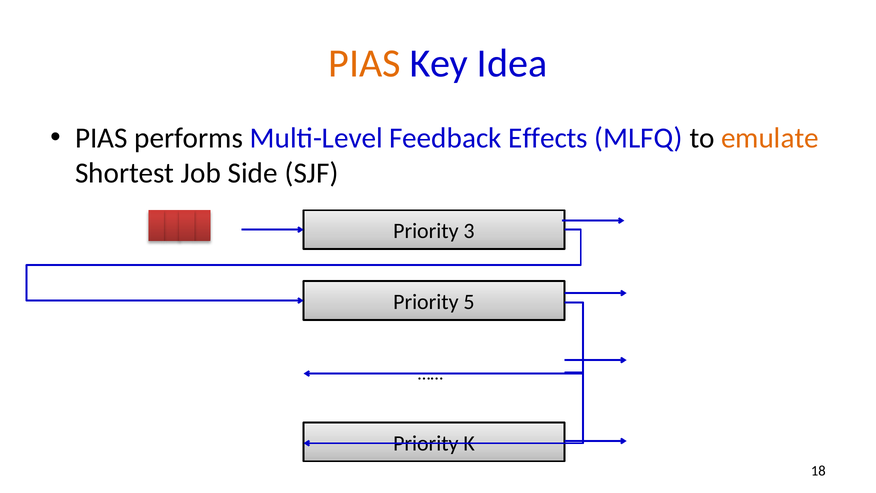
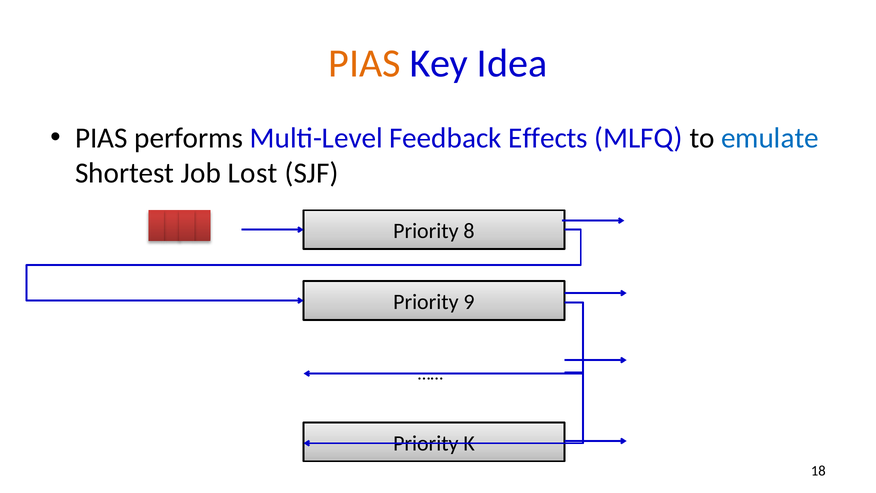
emulate colour: orange -> blue (770, 138)
Side: Side -> Lost (253, 173)
3: 3 -> 8 (469, 231)
5: 5 -> 9 (469, 302)
